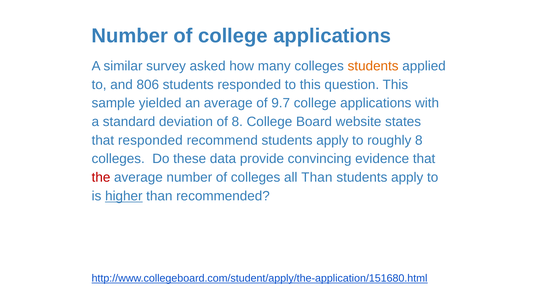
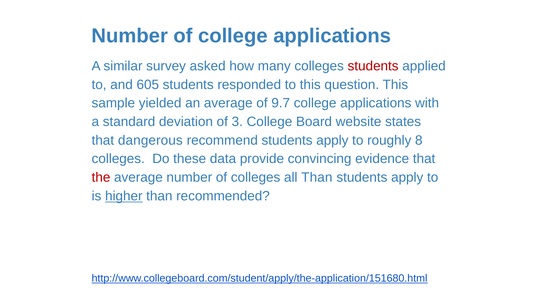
students colour: orange -> red (373, 66)
806: 806 -> 605 (148, 85)
of 8: 8 -> 3 (237, 122)
that responded: responded -> dangerous (150, 140)
